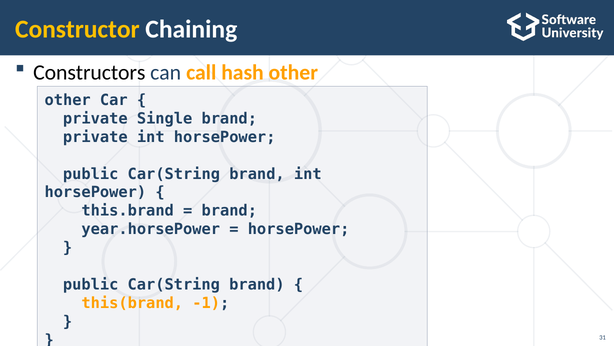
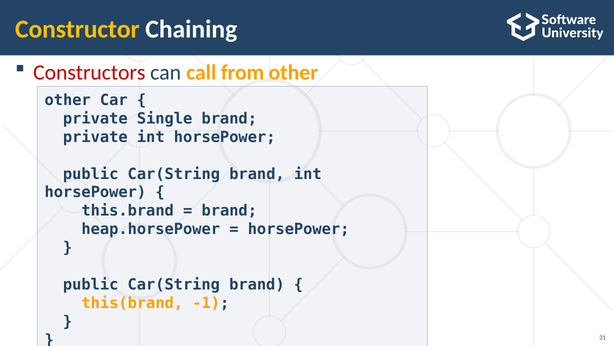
Constructors colour: black -> red (89, 72)
hash: hash -> from (243, 72)
year.horsePower: year.horsePower -> heap.horsePower (151, 229)
